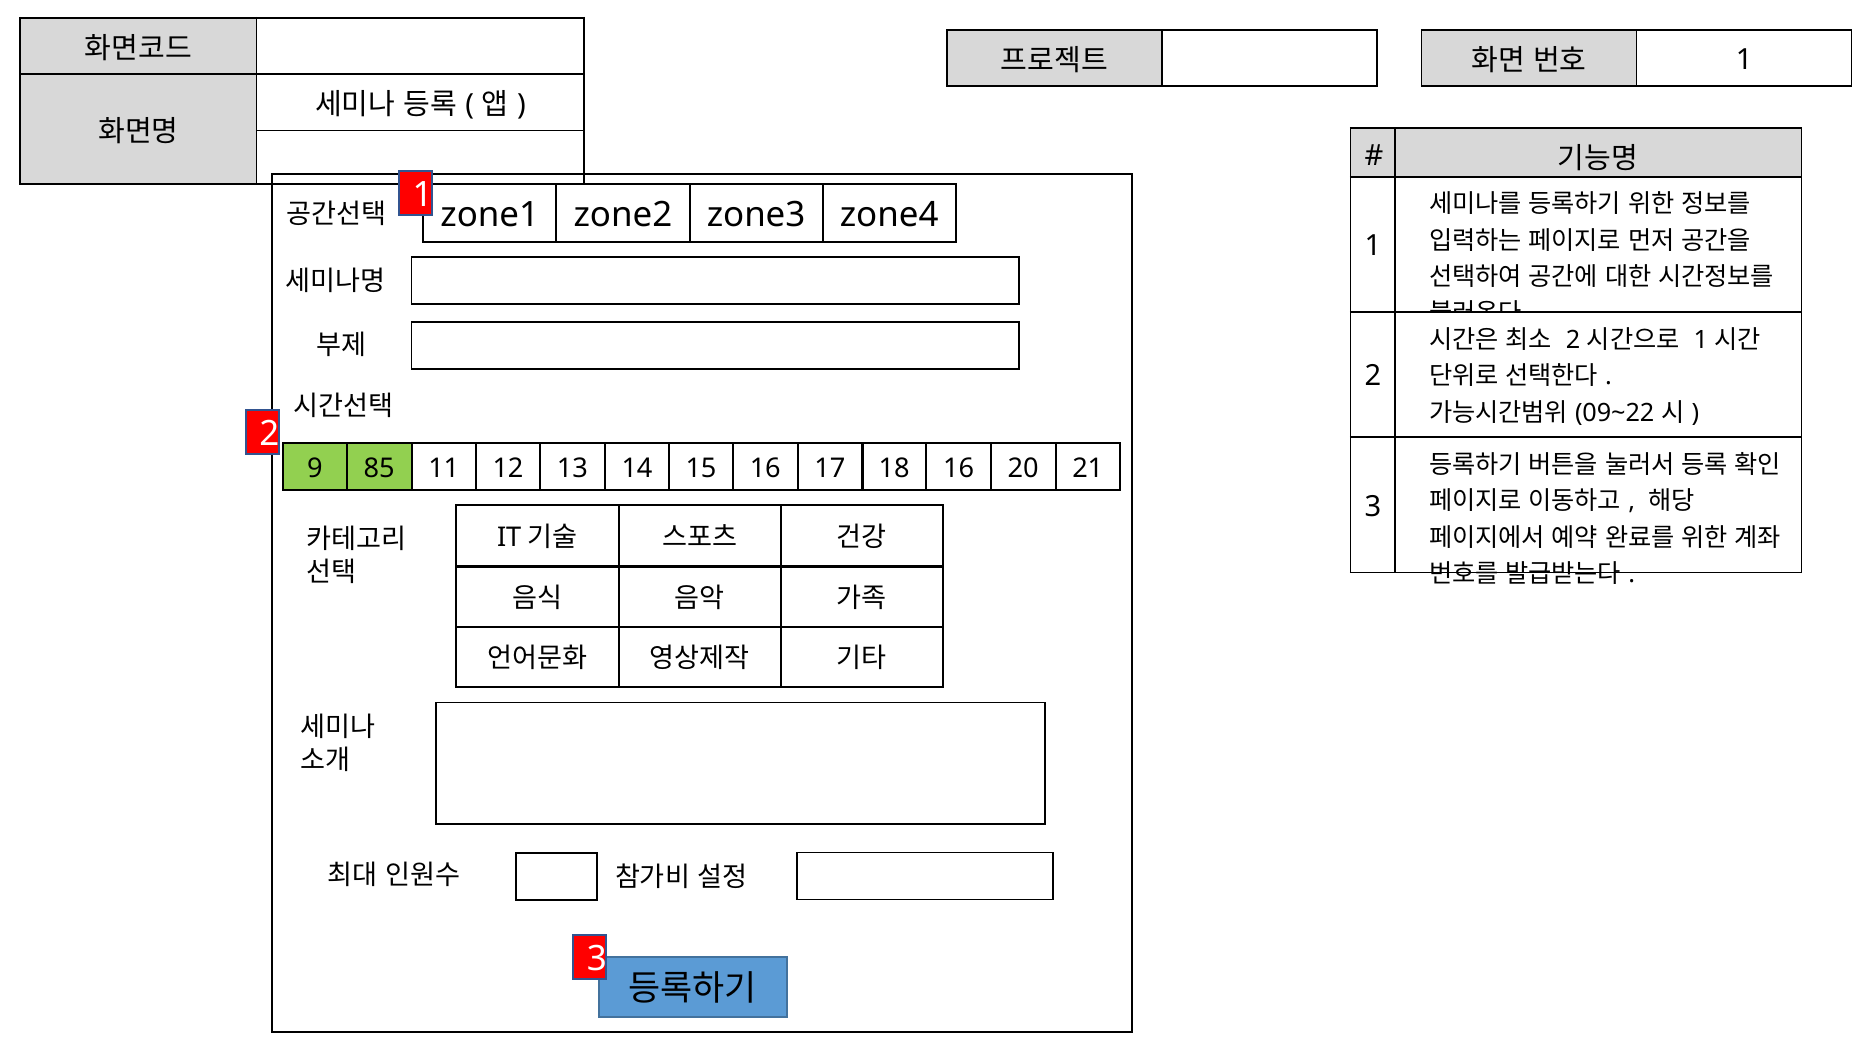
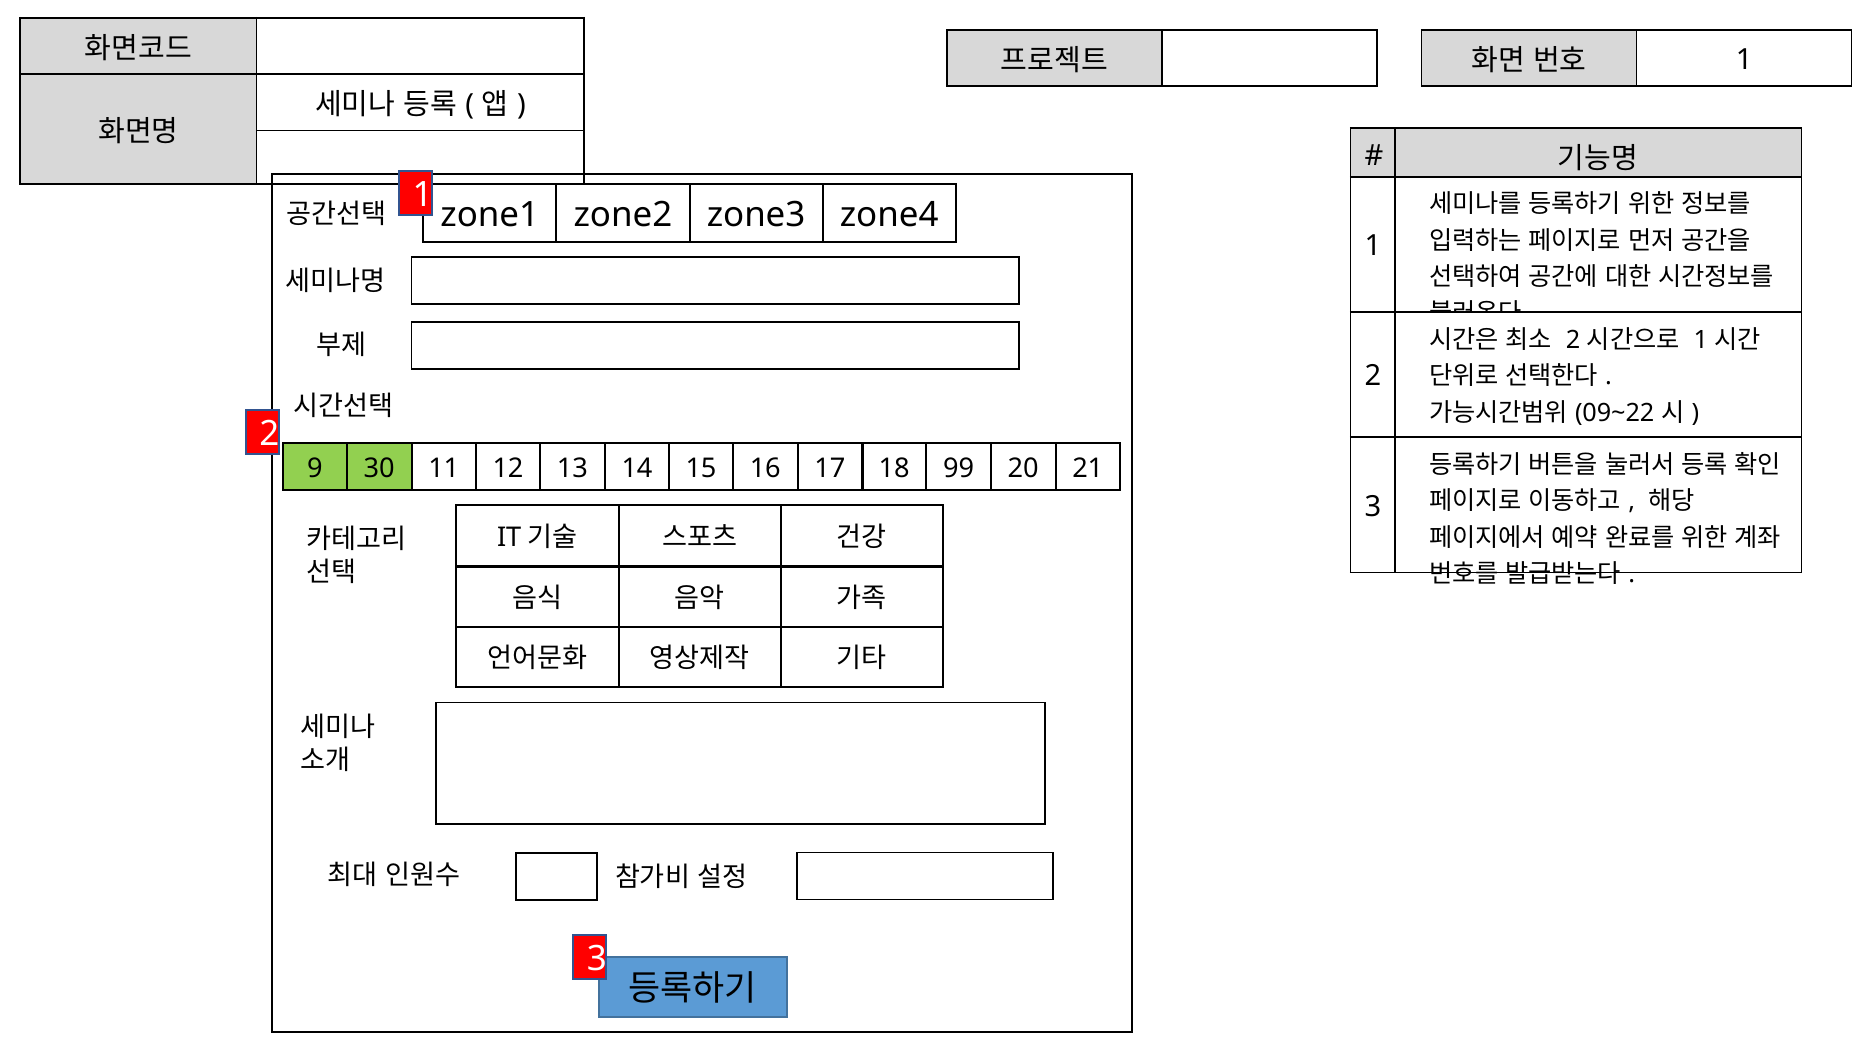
85: 85 -> 30 (379, 468)
18 16: 16 -> 99 (959, 468)
